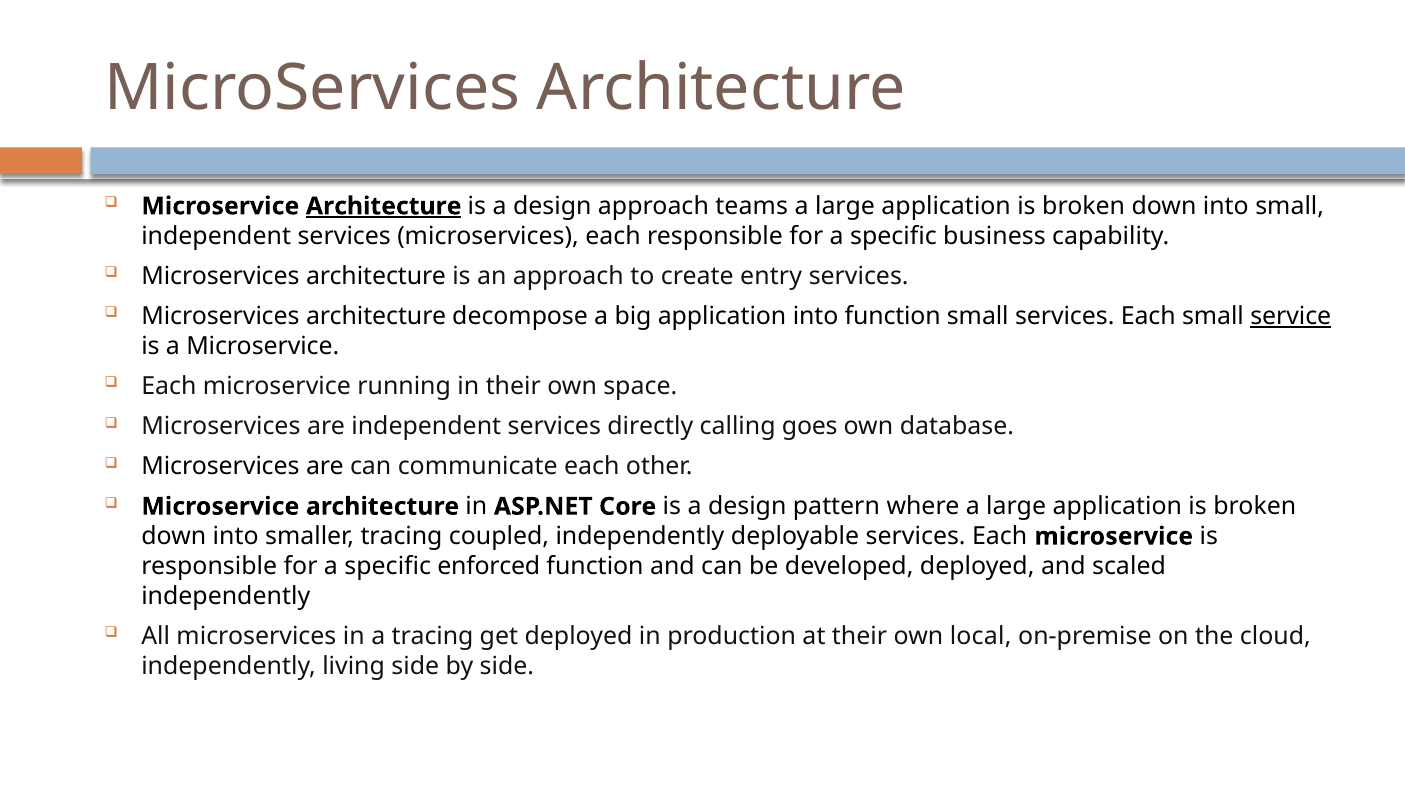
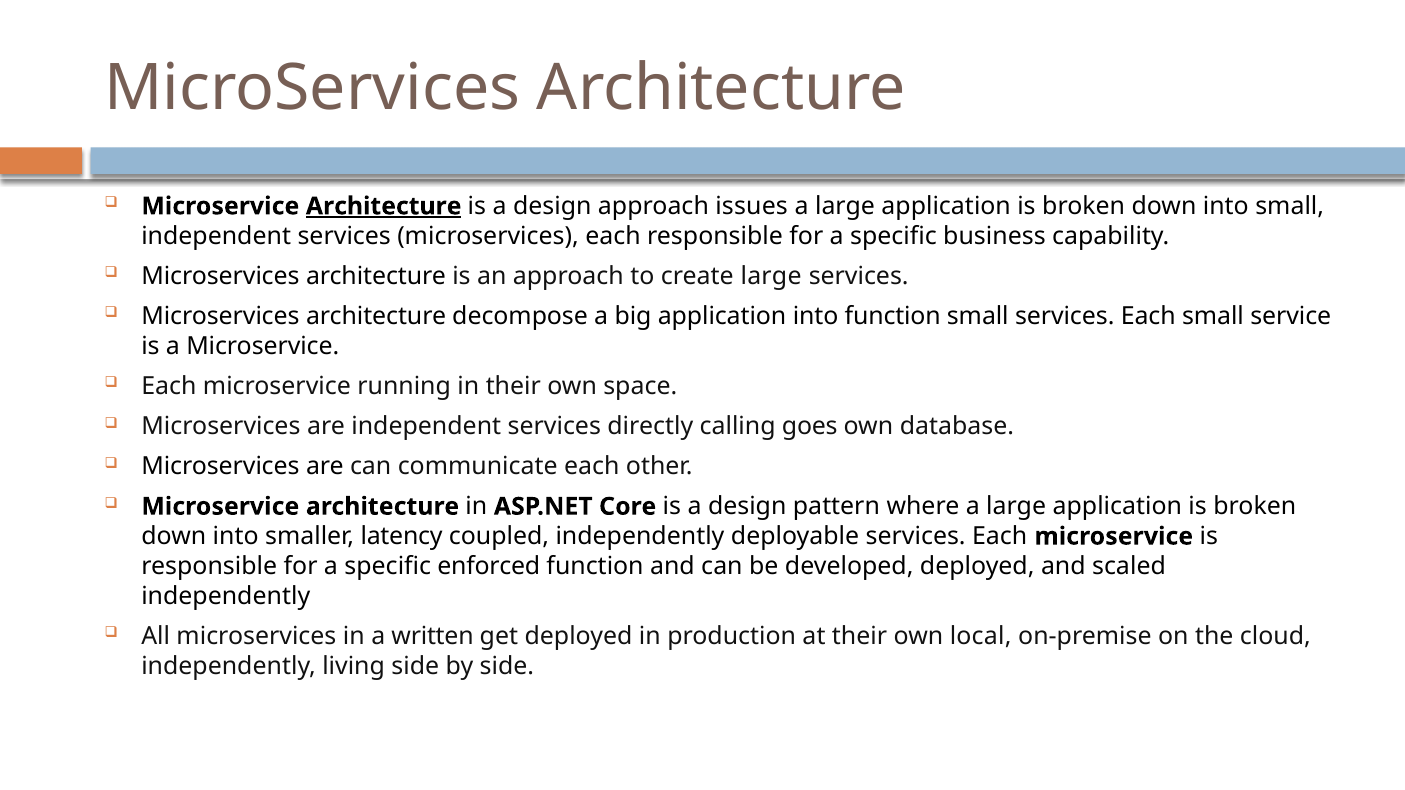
teams: teams -> issues (752, 206)
create entry: entry -> large (771, 276)
service underline: present -> none (1291, 316)
smaller tracing: tracing -> latency (402, 537)
a tracing: tracing -> written (433, 636)
